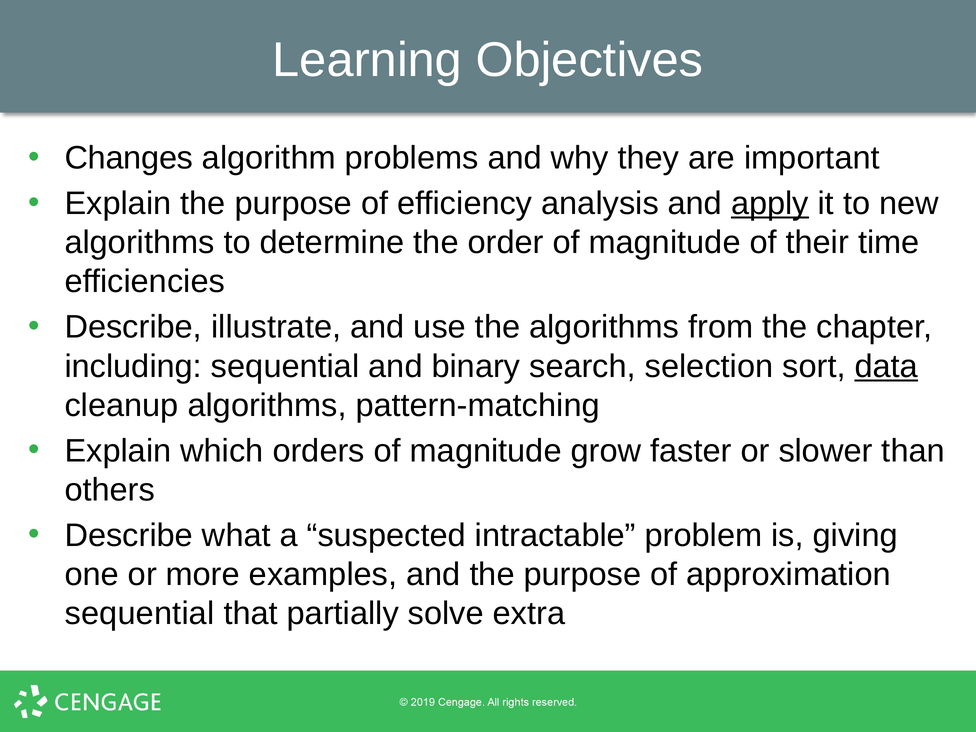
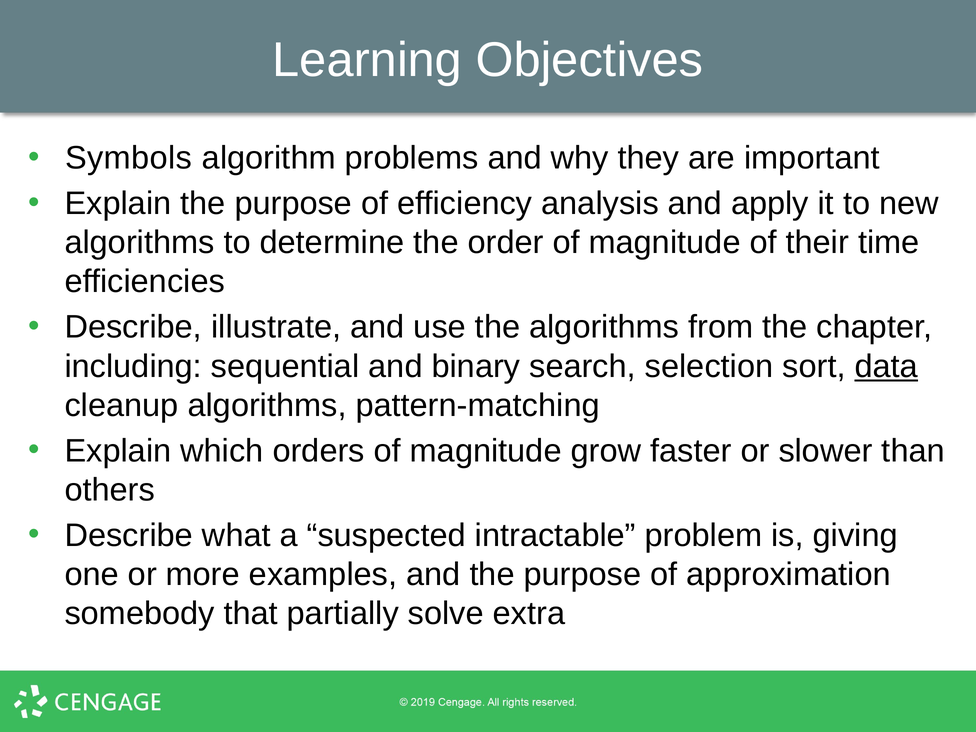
Changes: Changes -> Symbols (129, 158)
apply underline: present -> none (770, 204)
sequential: sequential -> somebody (140, 614)
